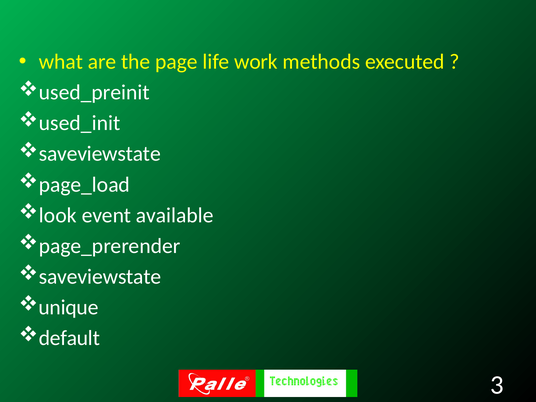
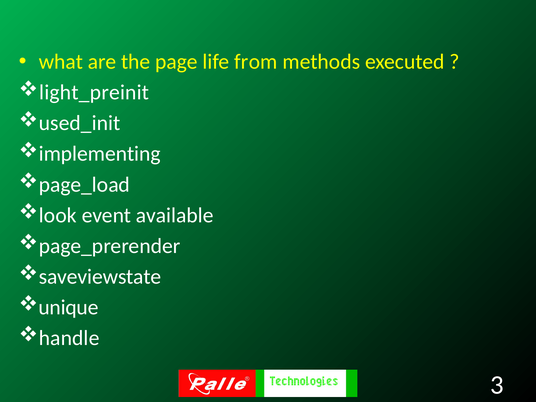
work: work -> from (256, 62)
used_preinit: used_preinit -> light_preinit (94, 93)
saveviewstate: saveviewstate -> implementing (100, 154)
default: default -> handle (69, 338)
